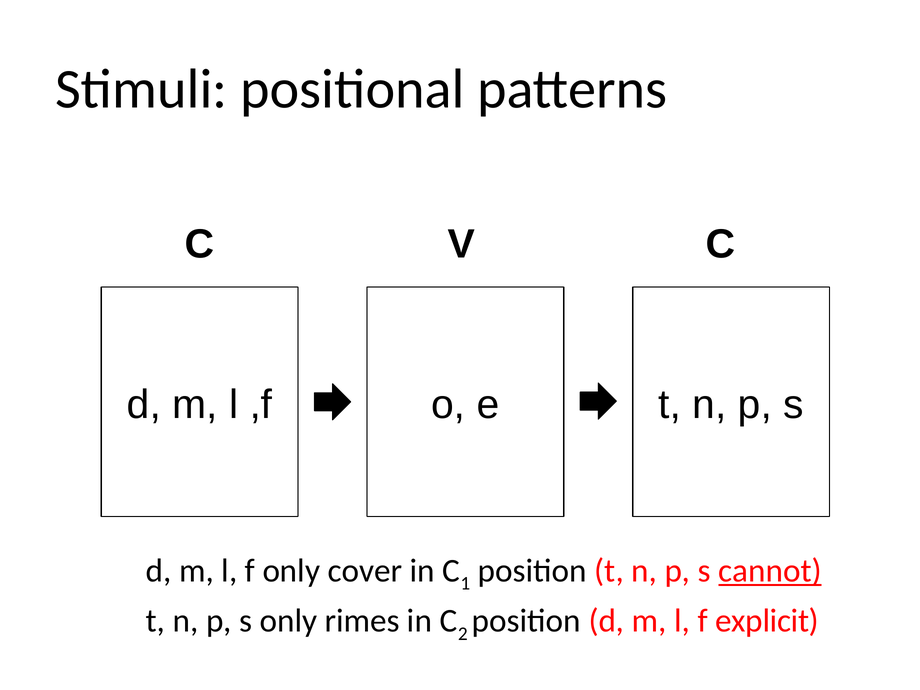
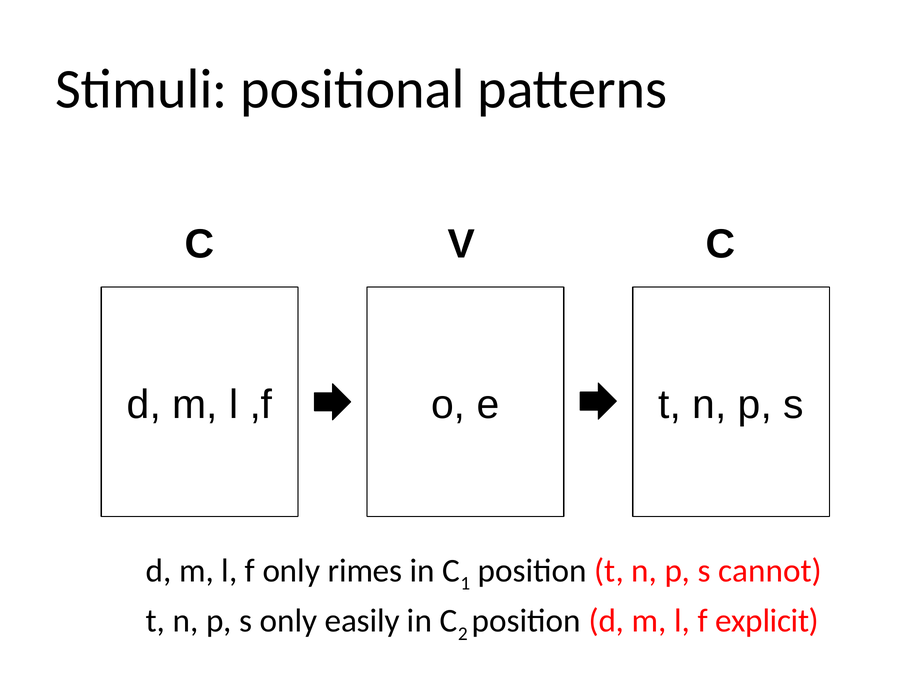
cover: cover -> rimes (365, 571)
cannot underline: present -> none (770, 571)
rimes: rimes -> easily (362, 621)
